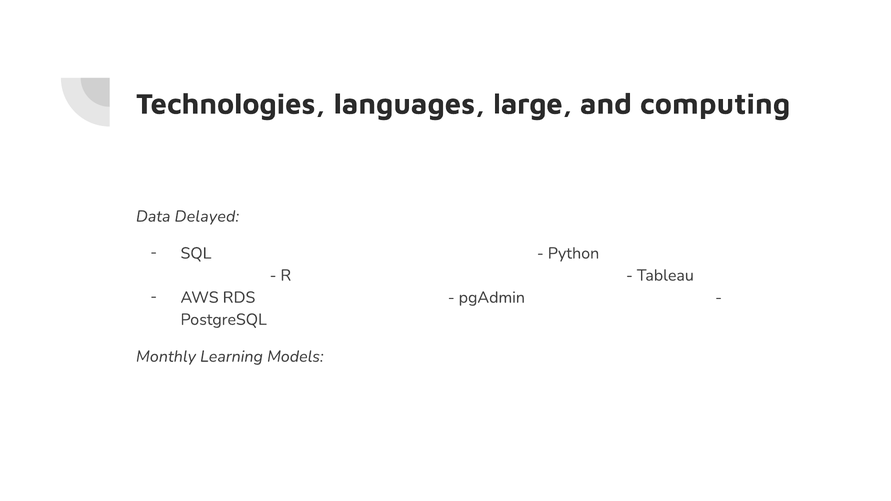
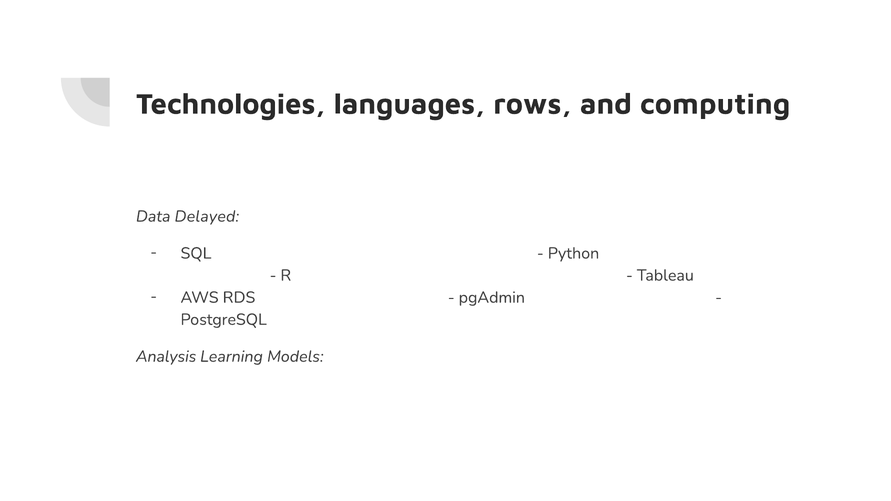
large: large -> rows (532, 104)
Monthly: Monthly -> Analysis (166, 357)
